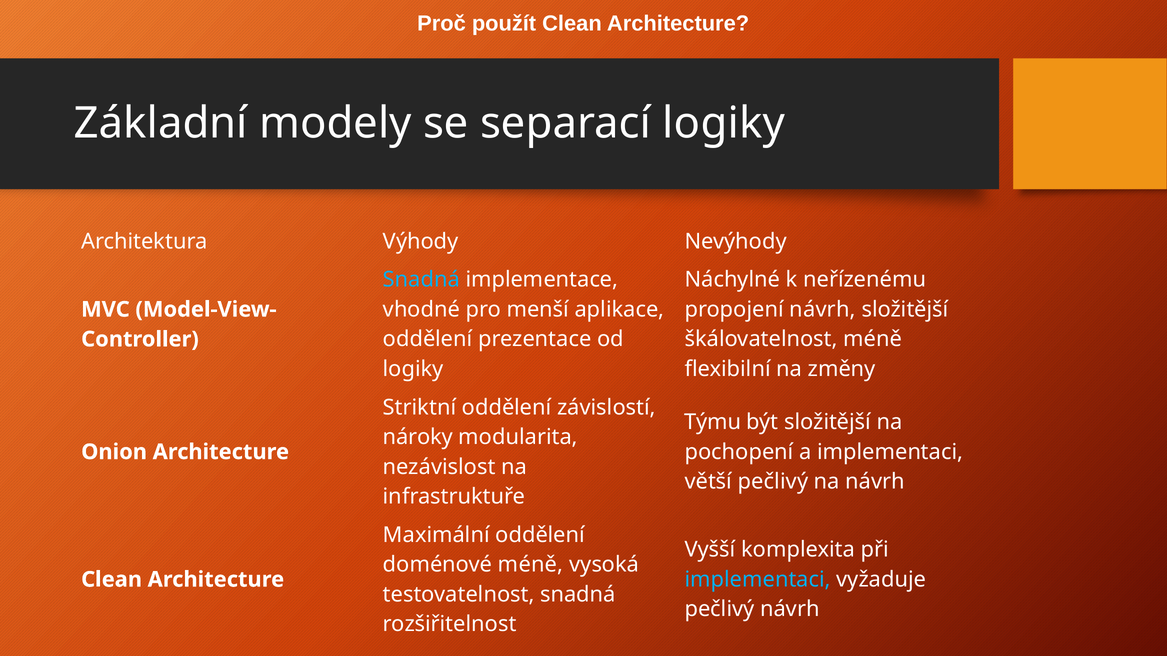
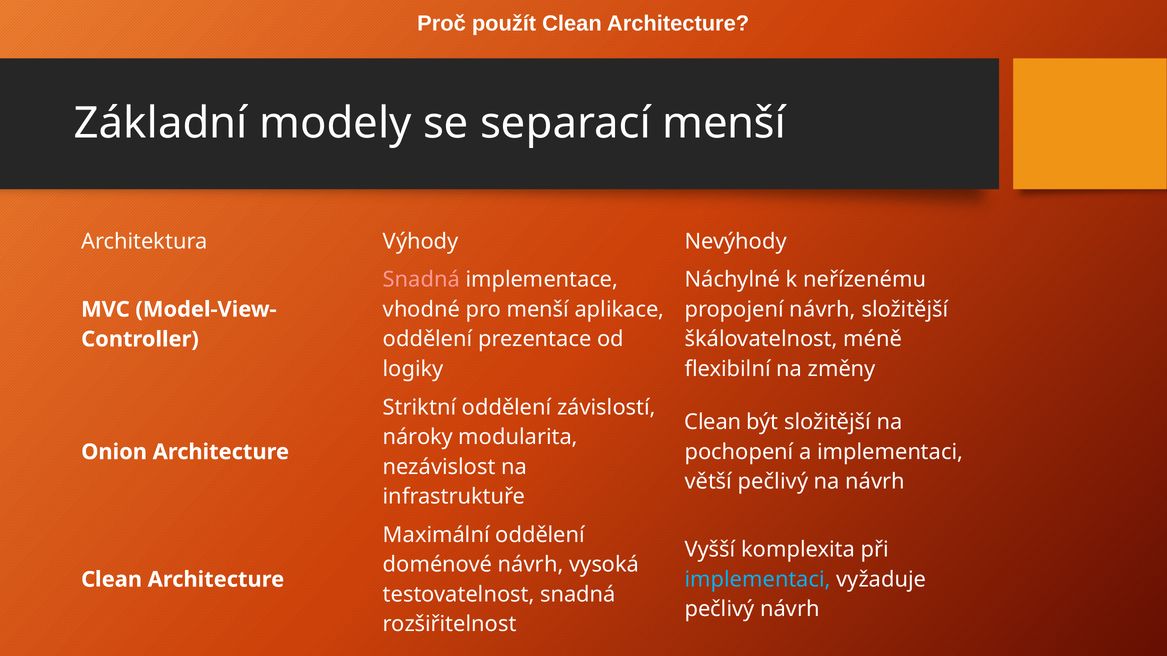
separací logiky: logiky -> menší (724, 124)
Snadná colour: light blue -> pink (421, 280)
Týmu: Týmu -> Clean (713, 422)
doménové méně: méně -> návrh (531, 565)
